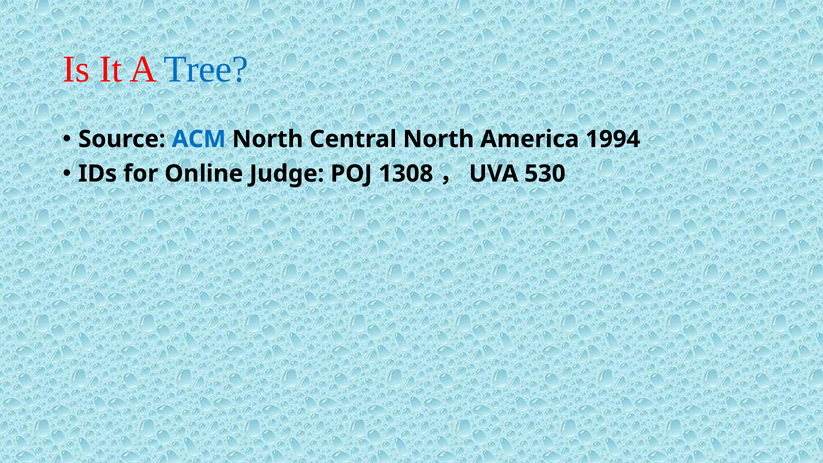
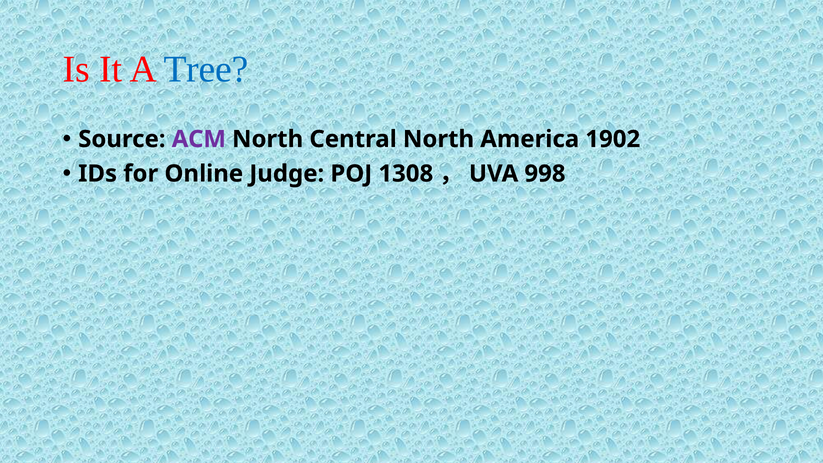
ACM colour: blue -> purple (199, 139)
1994: 1994 -> 1902 (613, 139)
530: 530 -> 998 (545, 174)
